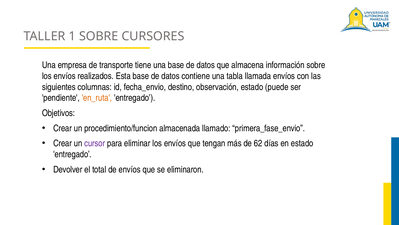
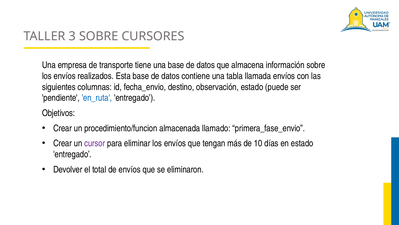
1: 1 -> 3 (72, 36)
en_ruta colour: orange -> blue (97, 98)
62: 62 -> 10 (258, 143)
